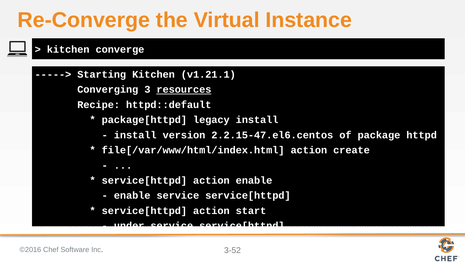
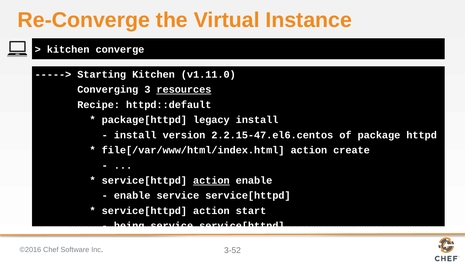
v1.21.1: v1.21.1 -> v1.11.0 (208, 74)
action underline: none -> present (211, 180)
under: under -> being (129, 226)
